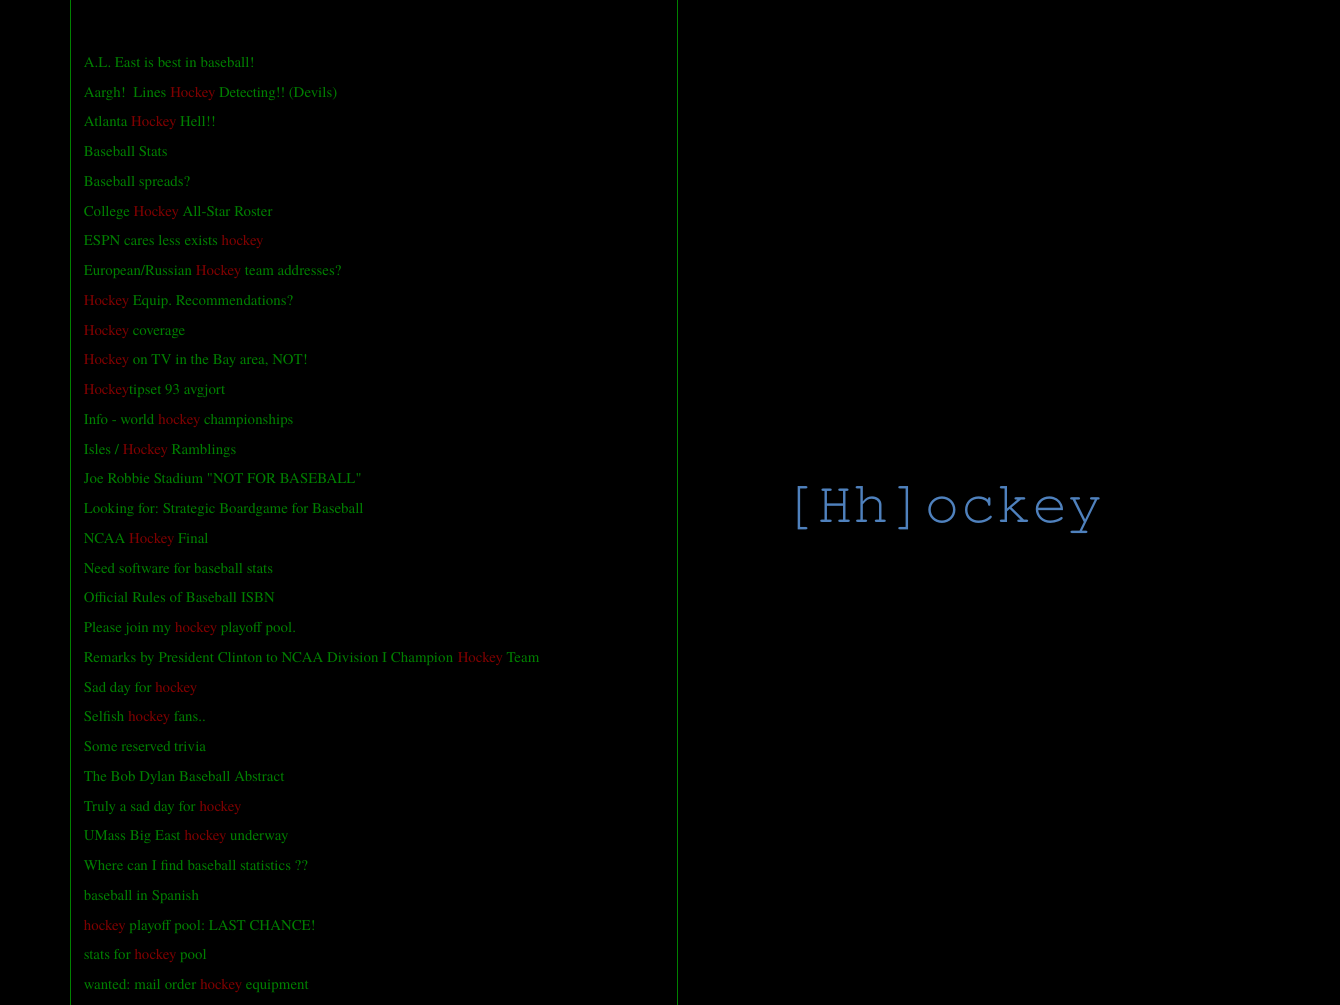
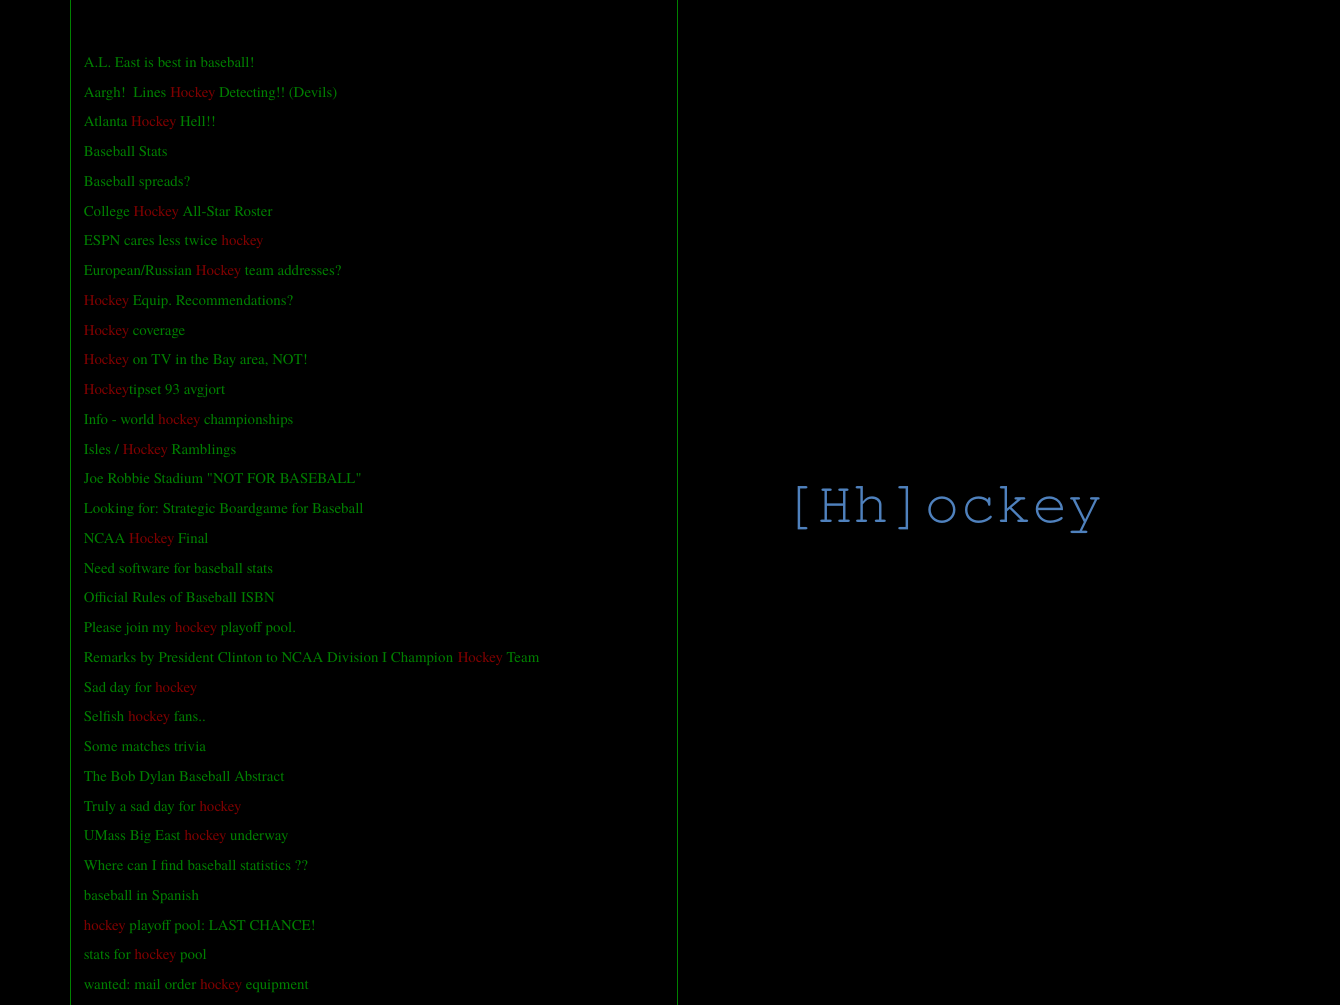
exists: exists -> twice (201, 241)
reserved: reserved -> matches (146, 747)
